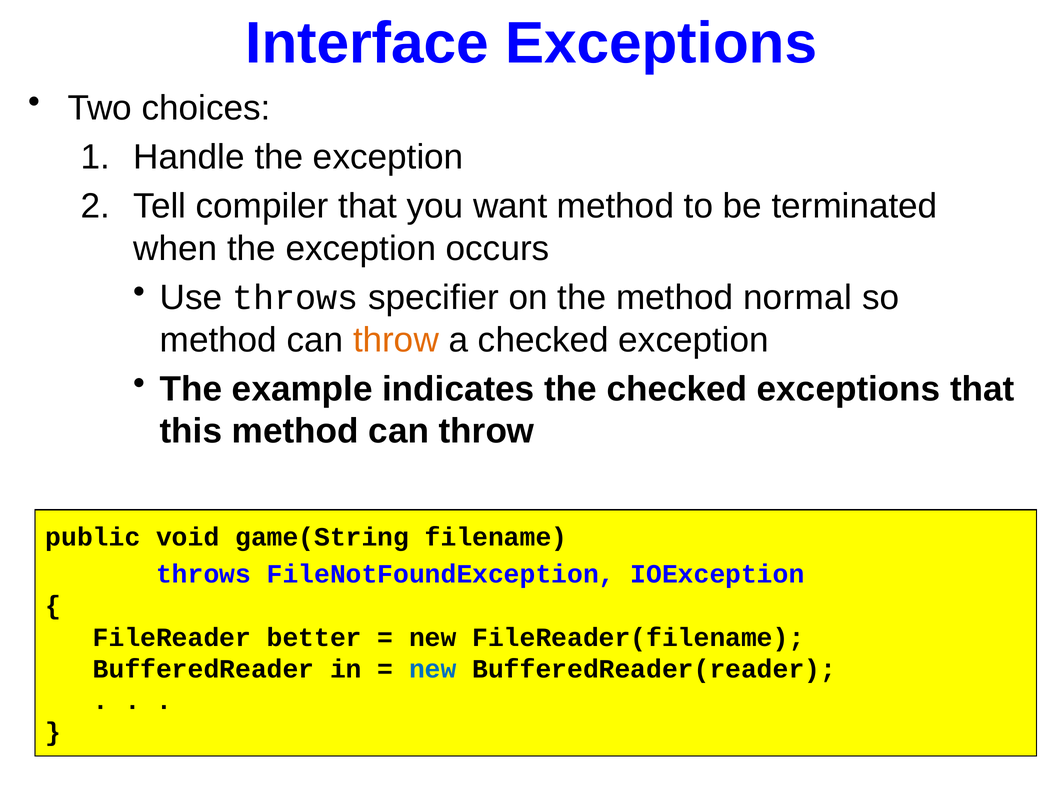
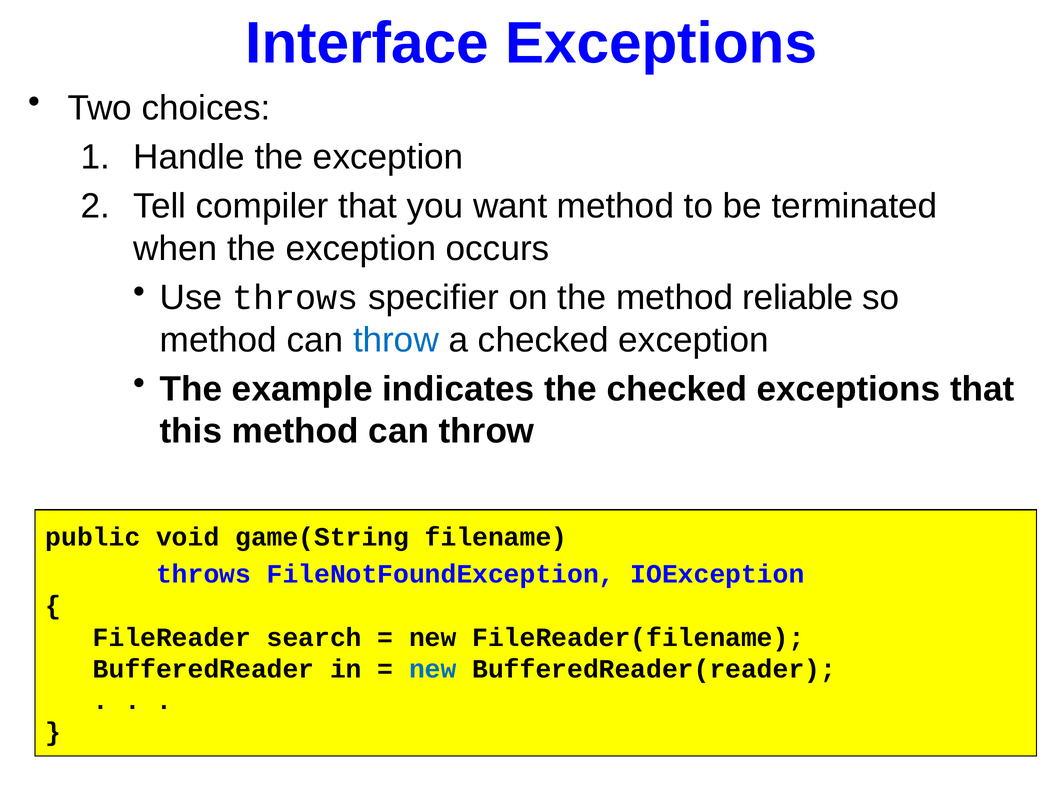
normal: normal -> reliable (798, 298)
throw colour: orange -> blue (396, 340)
better: better -> search (314, 637)
